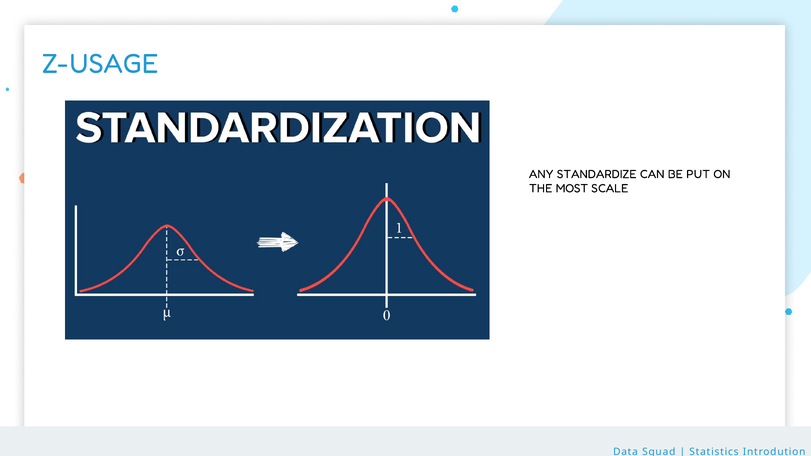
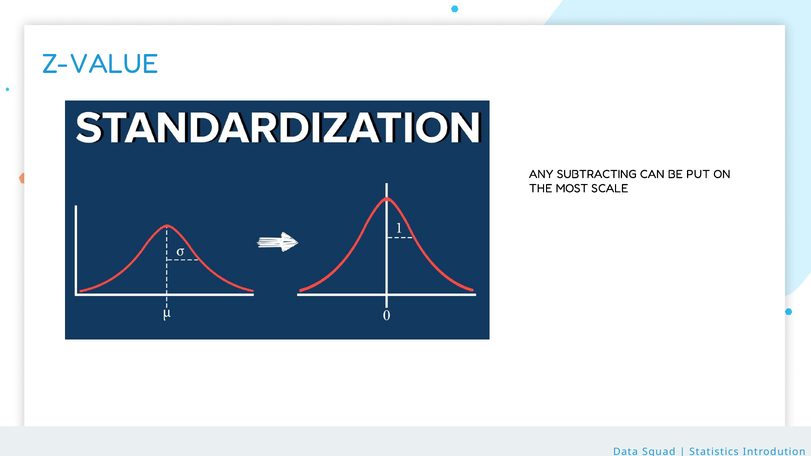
Z-USAGE: Z-USAGE -> Z-VALUE (100, 64)
STANDARDIZE: STANDARDIZE -> SUBTRACTING (597, 174)
